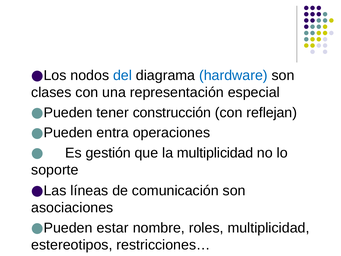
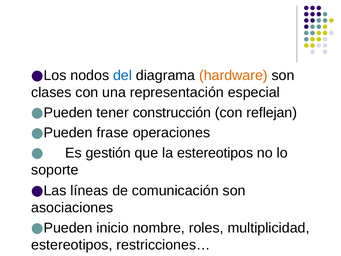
hardware colour: blue -> orange (233, 75)
entra: entra -> frase (113, 133)
la multiplicidad: multiplicidad -> estereotipos (215, 153)
estar: estar -> inicio (113, 228)
